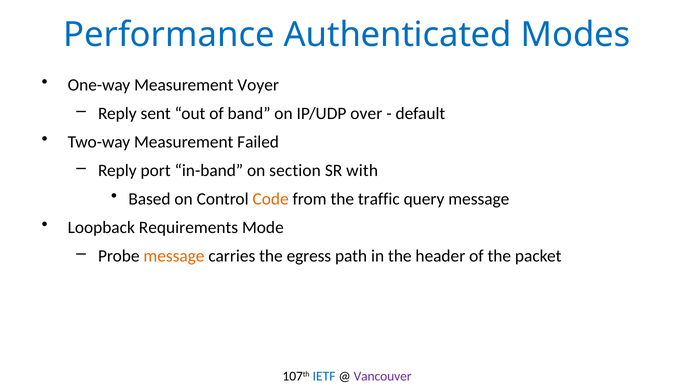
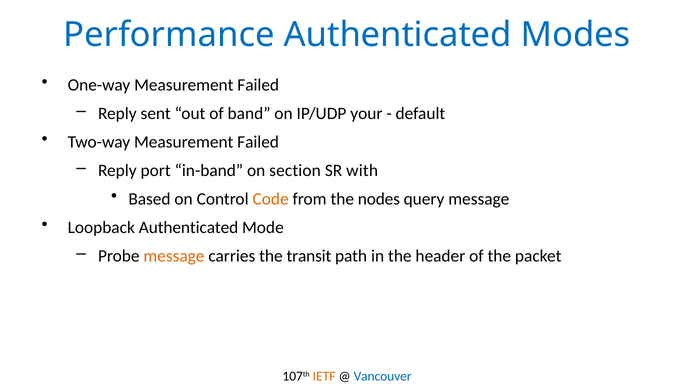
One-way Measurement Voyer: Voyer -> Failed (258, 85)
over: over -> your (366, 114)
traffic: traffic -> nodes (379, 199)
Loopback Requirements: Requirements -> Authenticated (189, 228)
egress: egress -> transit (309, 256)
IETF colour: blue -> orange (324, 377)
Vancouver colour: purple -> blue (383, 377)
